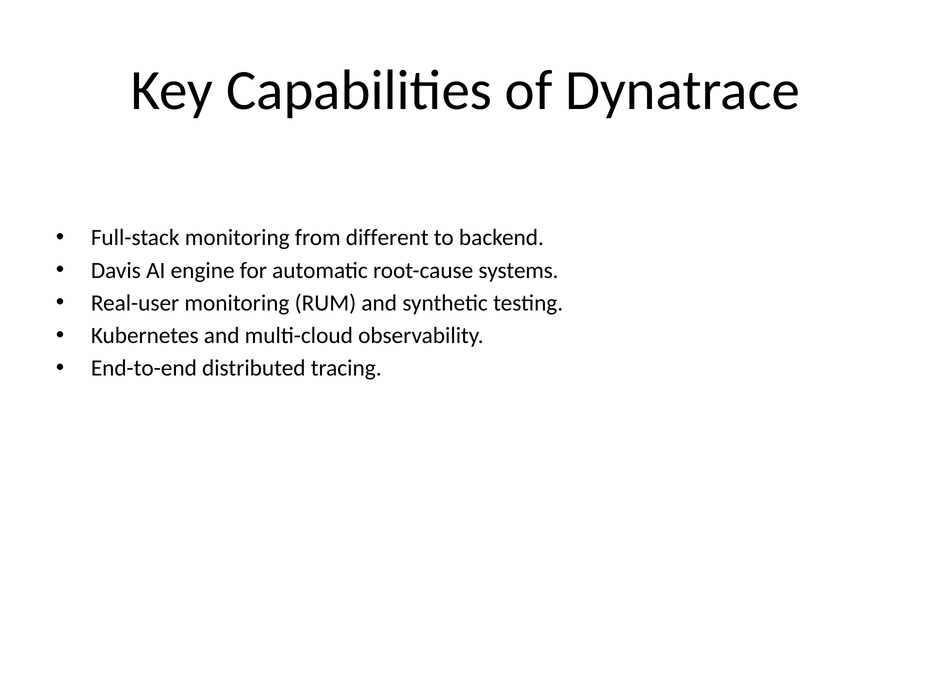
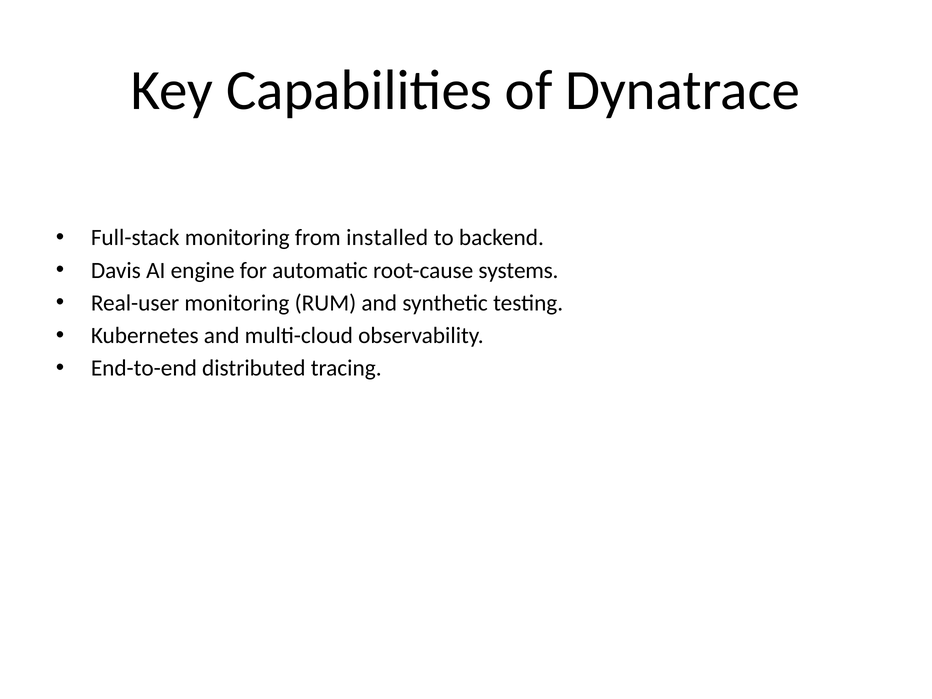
different: different -> installed (387, 238)
